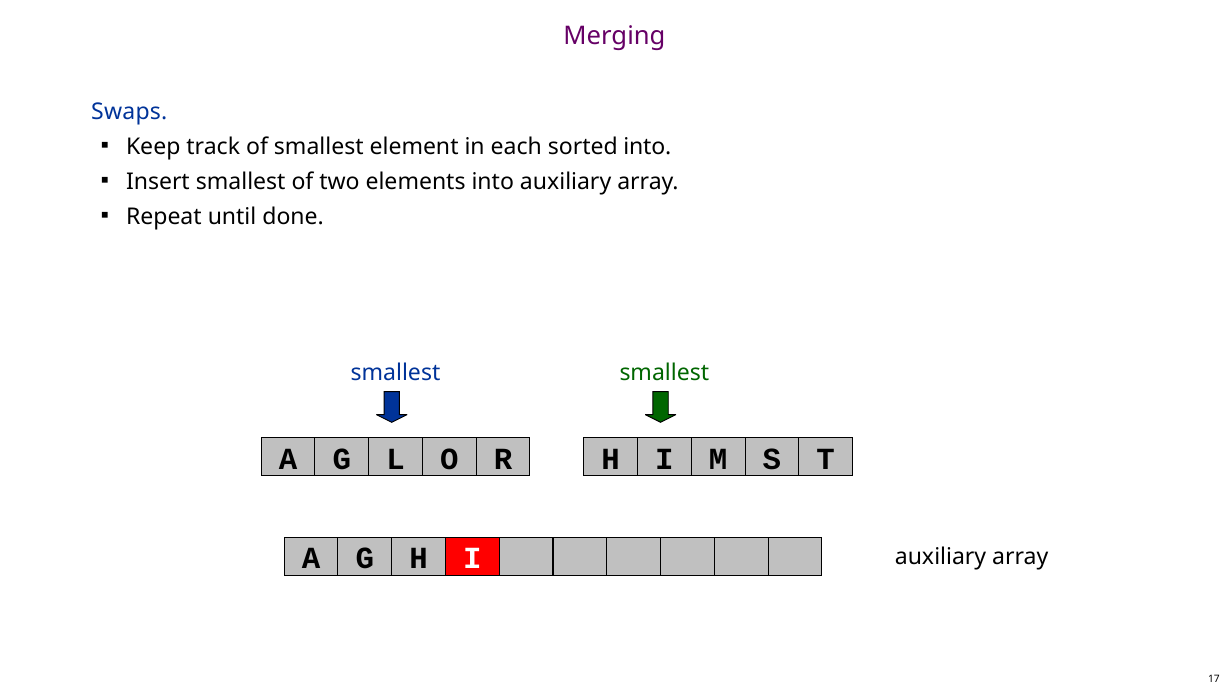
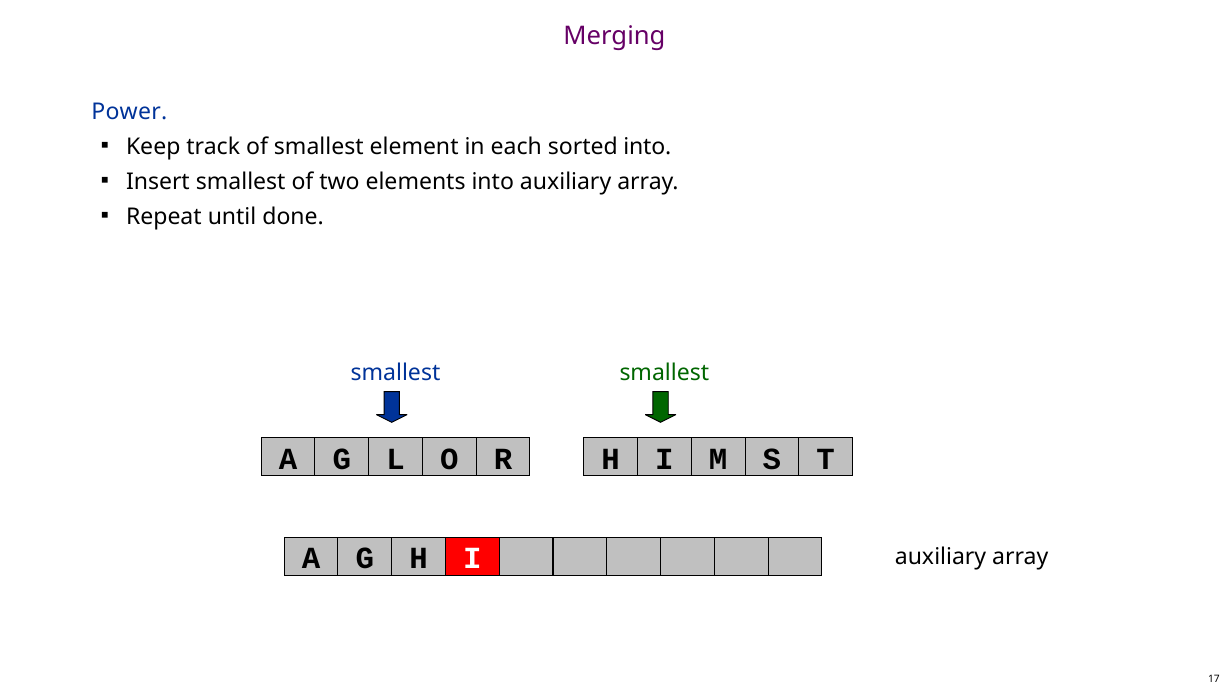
Swaps: Swaps -> Power (129, 112)
